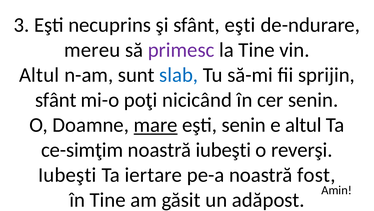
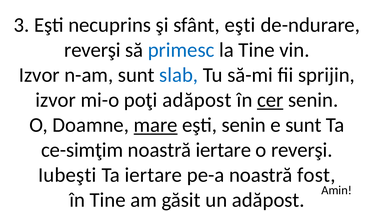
mereu: mereu -> reverşi (92, 50)
primesc colour: purple -> blue (181, 50)
Altul: Altul -> Izvor (39, 75)
sfânt: sfânt -> izvor (56, 100)
poţi nicicând: nicicând -> adăpost (197, 100)
cer underline: none -> present (270, 100)
e altul: altul -> sunt (303, 125)
noastră iubeşti: iubeşti -> iertare (223, 150)
